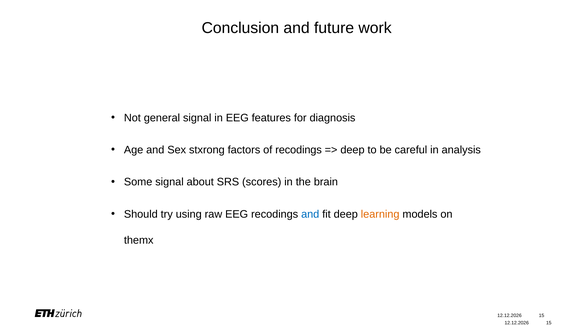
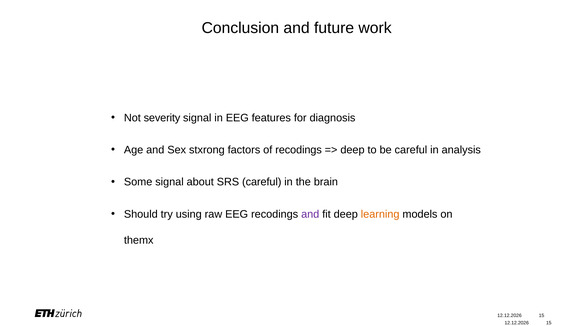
general: general -> severity (162, 118)
SRS scores: scores -> careful (262, 182)
and colour: blue -> purple (310, 214)
